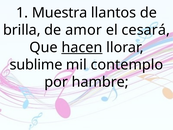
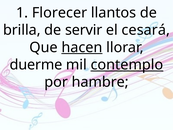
Muestra: Muestra -> Florecer (60, 13)
amor: amor -> servir (84, 30)
sublime: sublime -> duerme (36, 65)
contemplo underline: none -> present (127, 65)
